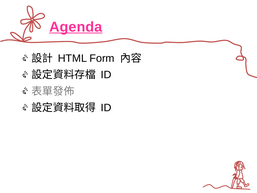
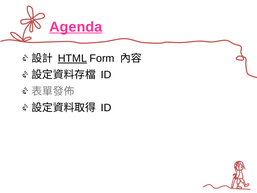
HTML underline: none -> present (72, 58)
